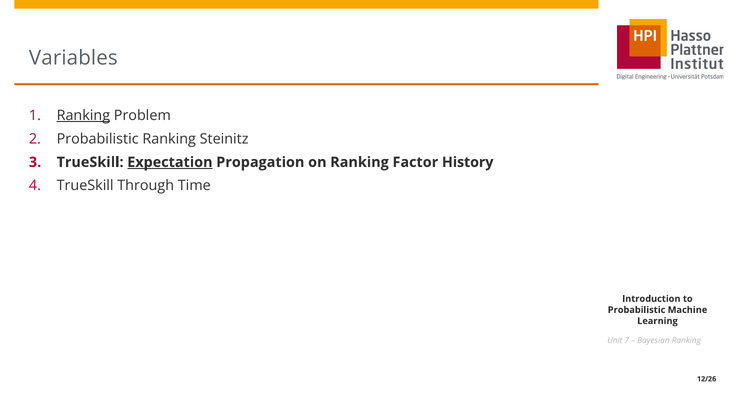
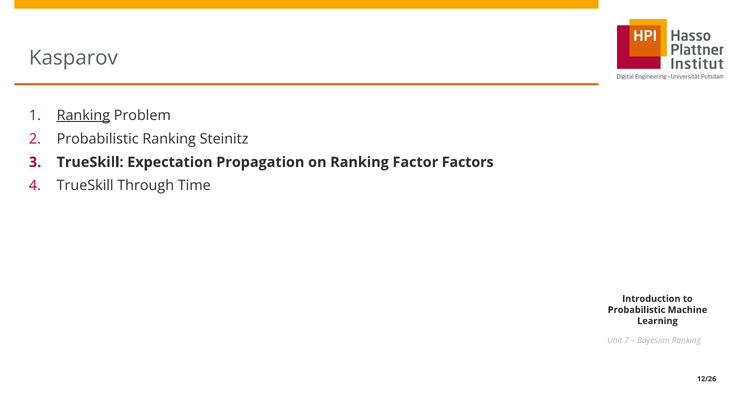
Variables: Variables -> Kasparov (73, 58)
Expectation underline: present -> none (170, 162)
History: History -> Factors (468, 162)
